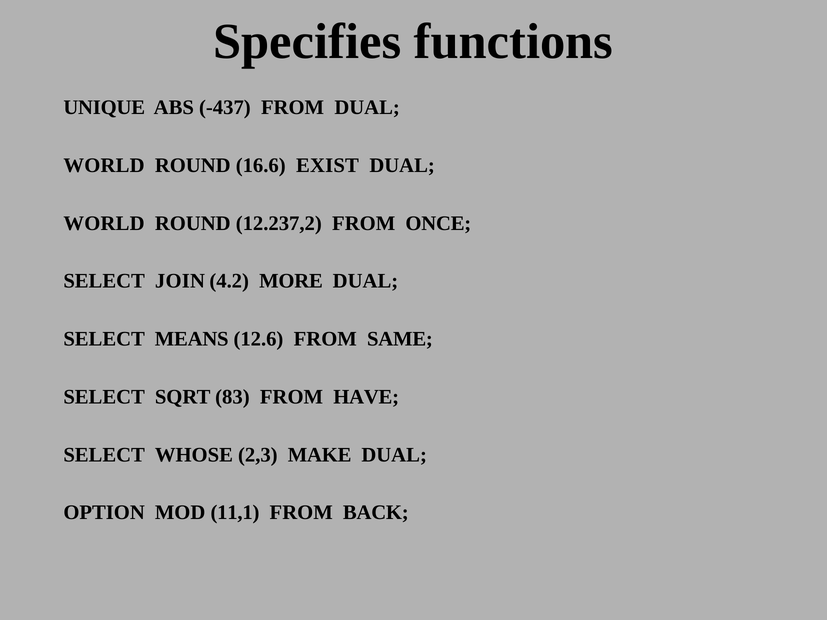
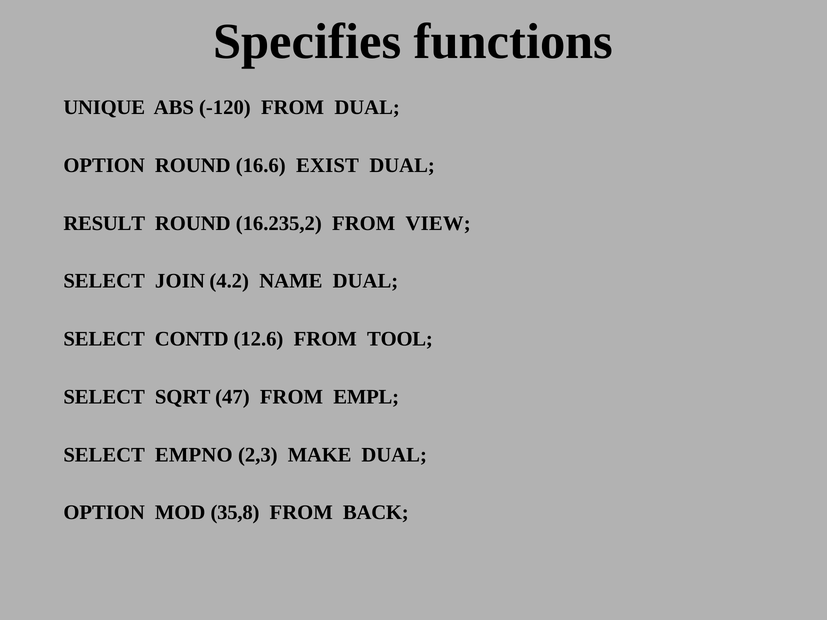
-437: -437 -> -120 (225, 108)
WORLD: WORLD -> OPTION (104, 165)
WORLD: WORLD -> RESULT (104, 223)
12.237,2: 12.237,2 -> 16.235,2 (279, 223)
ONCE: ONCE -> VIEW (438, 223)
MORE: MORE -> NAME (291, 281)
MEANS: MEANS -> CONTD (192, 339)
SAME: SAME -> TOOL (400, 339)
83: 83 -> 47 (232, 397)
HAVE: HAVE -> EMPL (366, 397)
WHOSE: WHOSE -> EMPNO (194, 455)
11,1: 11,1 -> 35,8 (235, 513)
